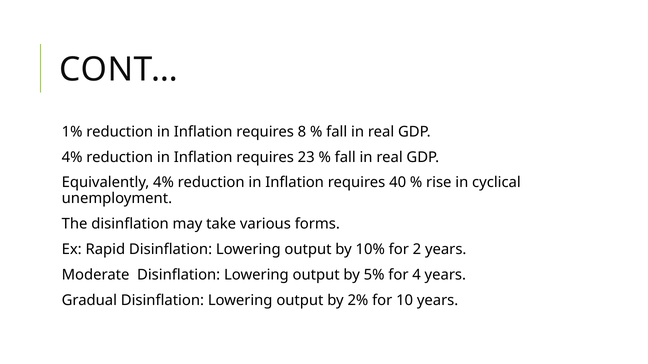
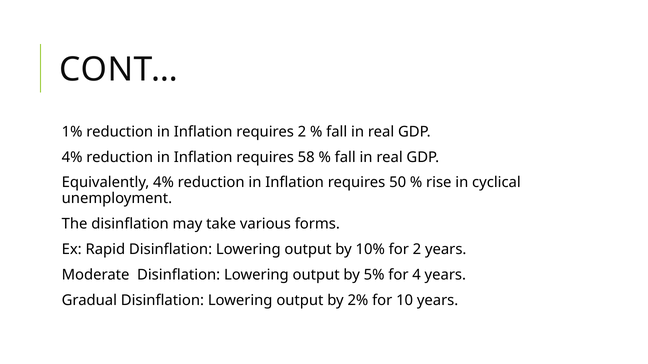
requires 8: 8 -> 2 (302, 132)
23: 23 -> 58 (306, 157)
40: 40 -> 50 (398, 183)
